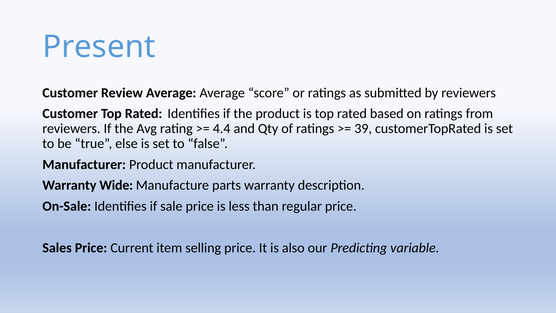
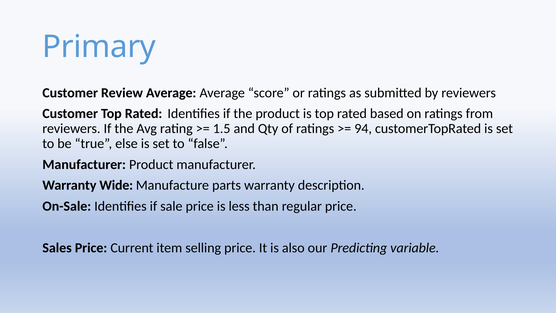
Present: Present -> Primary (99, 47)
4.4: 4.4 -> 1.5 (222, 129)
39: 39 -> 94 (363, 129)
